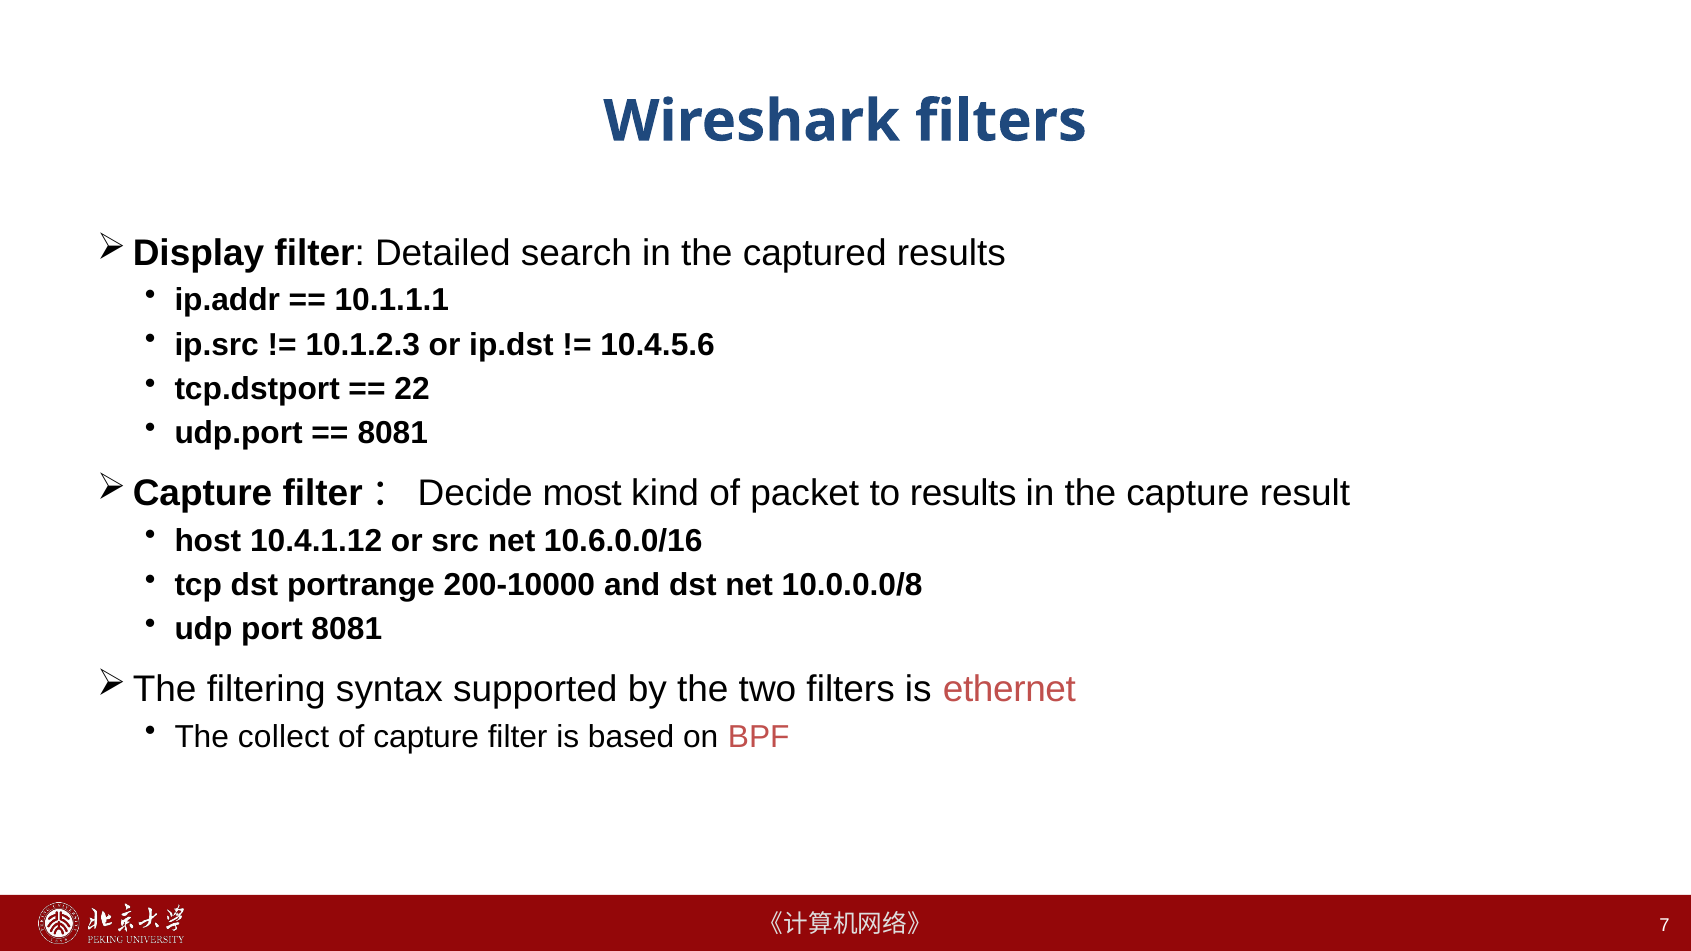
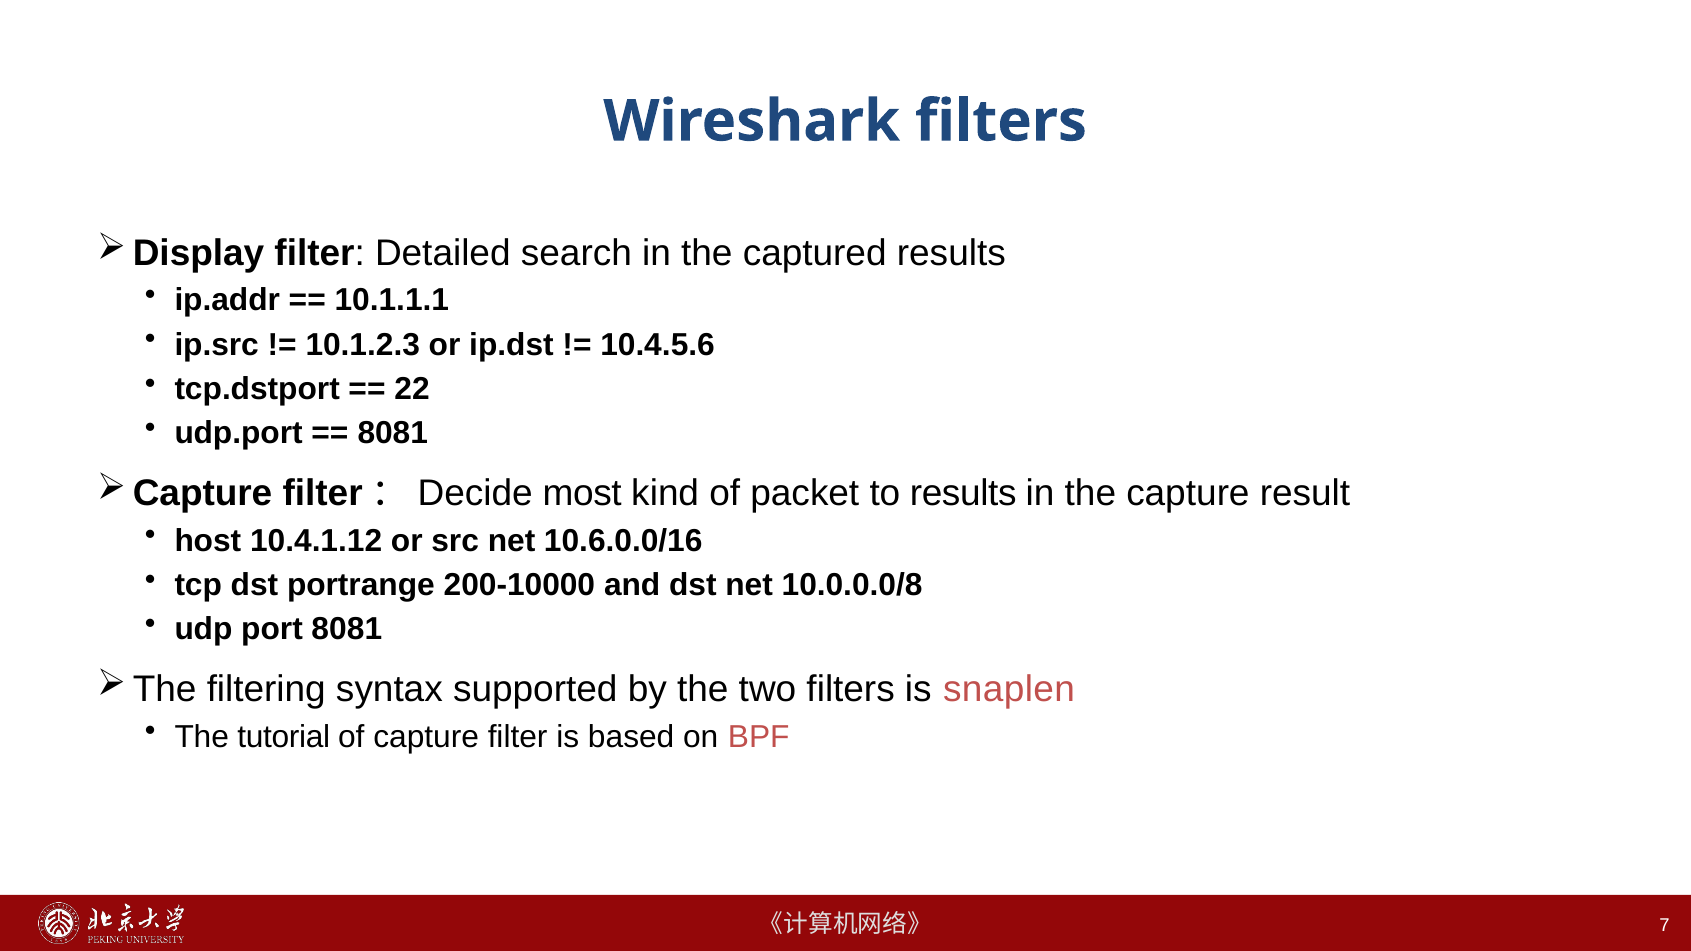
ethernet: ethernet -> snaplen (1009, 690)
collect: collect -> tutorial (284, 737)
